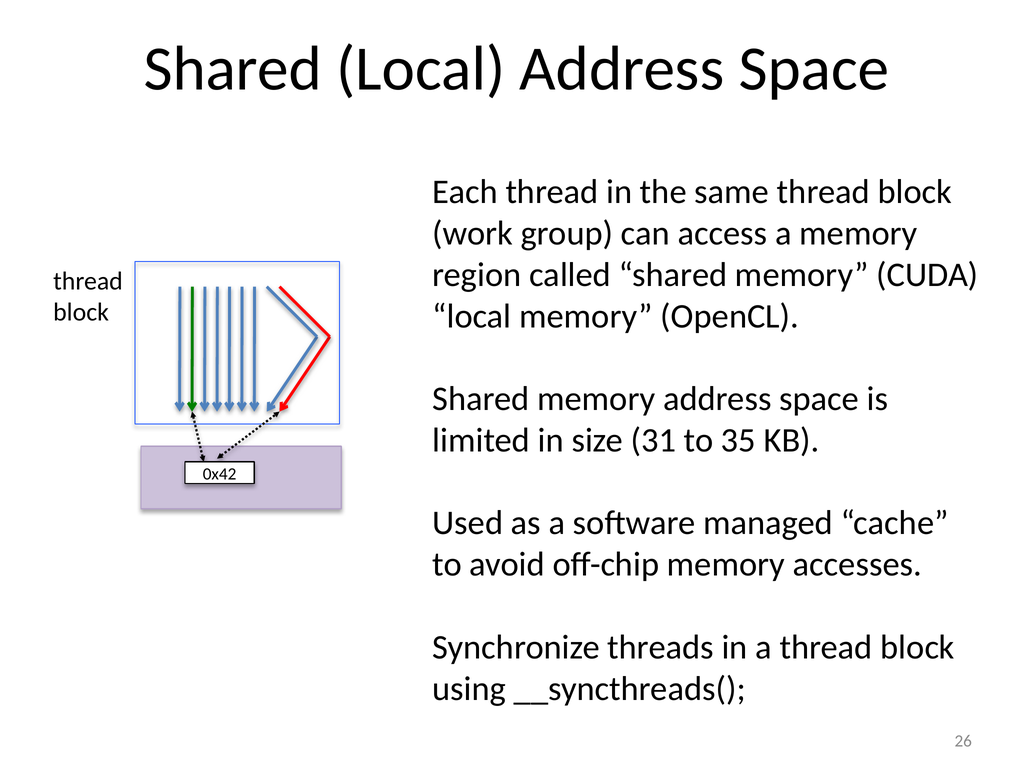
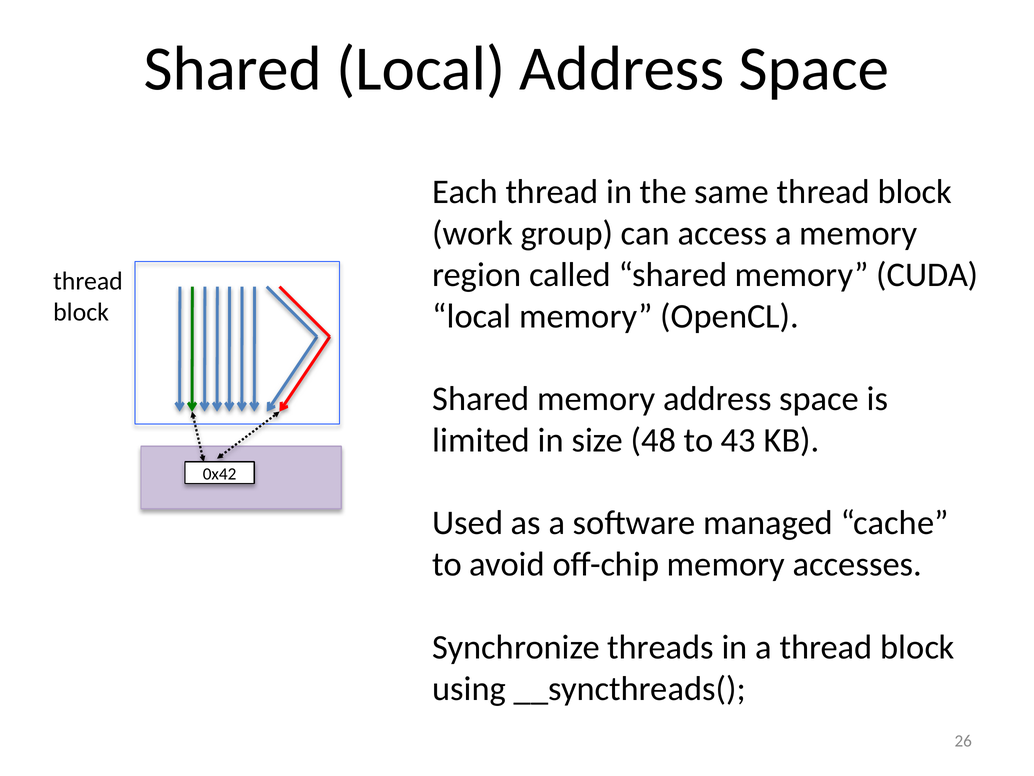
31: 31 -> 48 (653, 440)
35: 35 -> 43 (738, 440)
